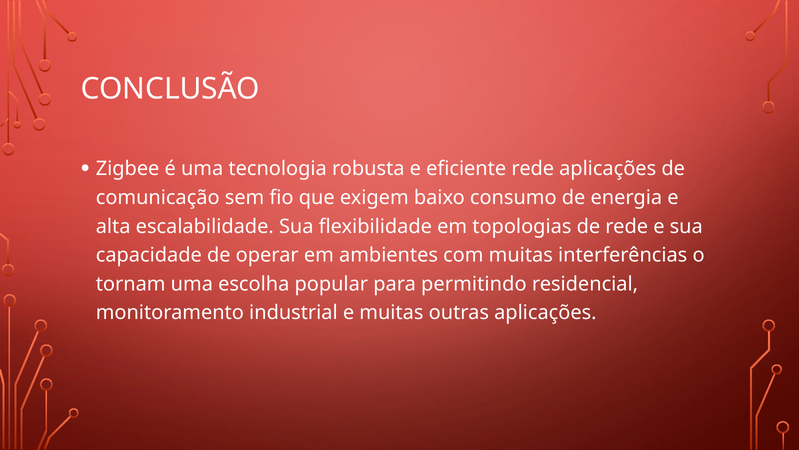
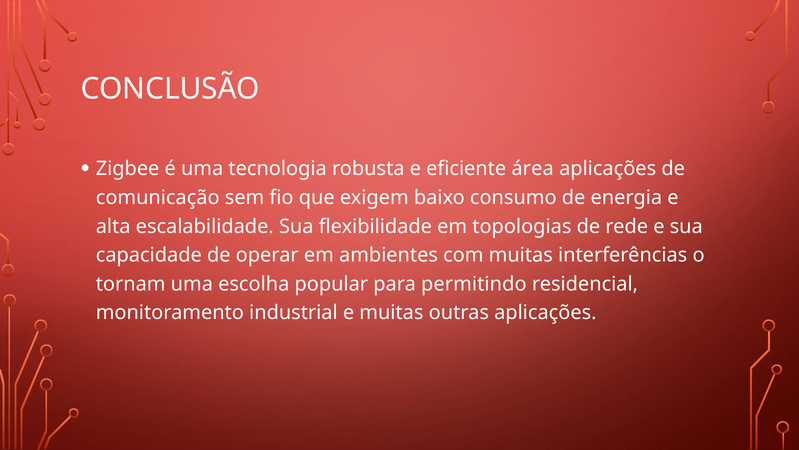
eficiente rede: rede -> área (533, 169)
